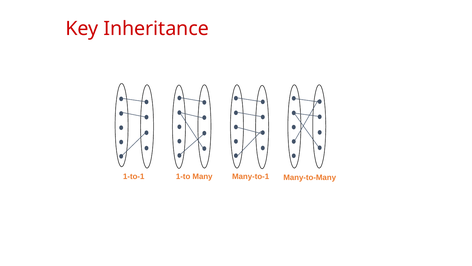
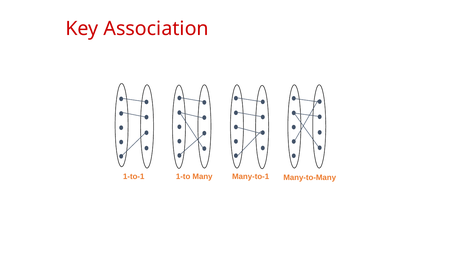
Inheritance: Inheritance -> Association (156, 29)
